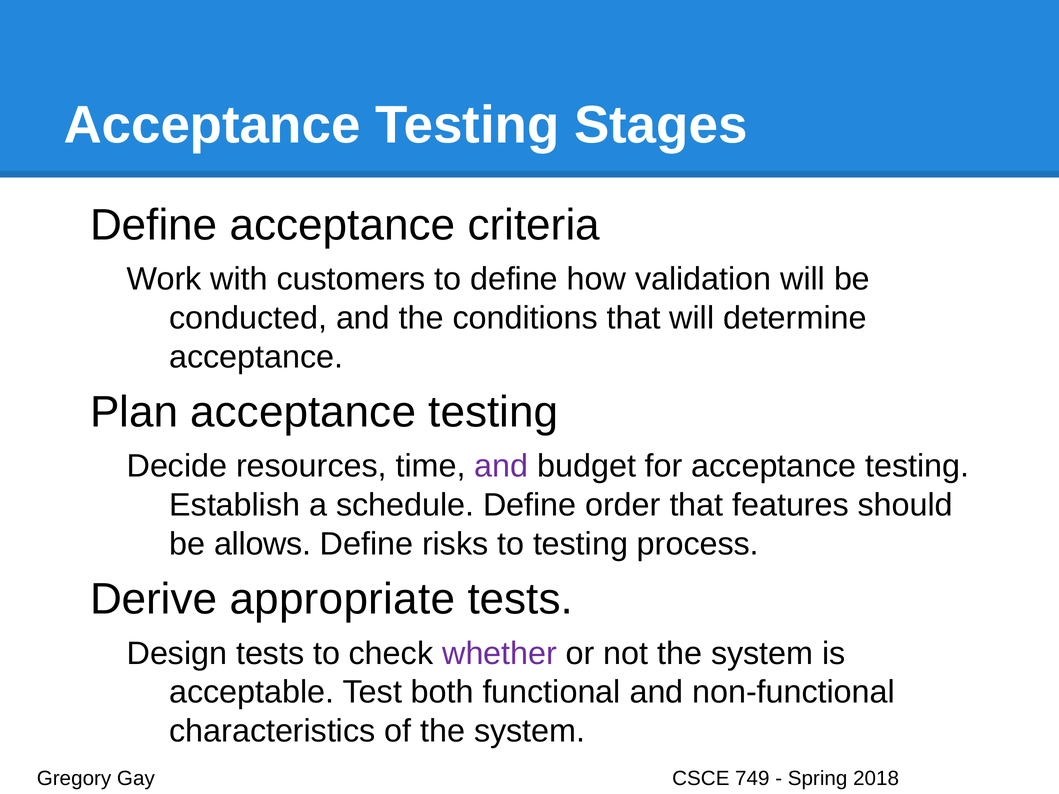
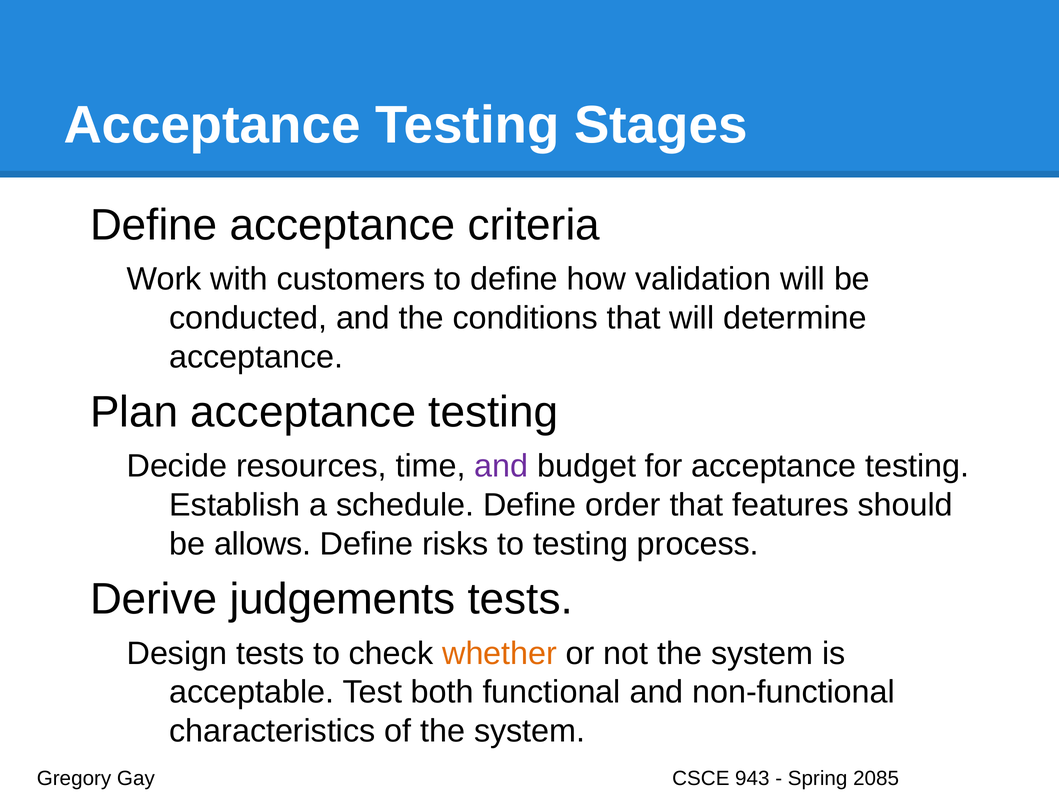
appropriate: appropriate -> judgements (343, 600)
whether colour: purple -> orange (500, 654)
749: 749 -> 943 (752, 779)
2018: 2018 -> 2085 (876, 779)
